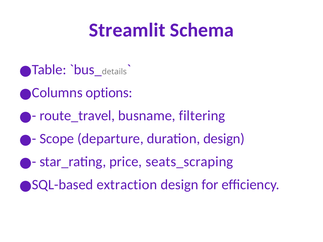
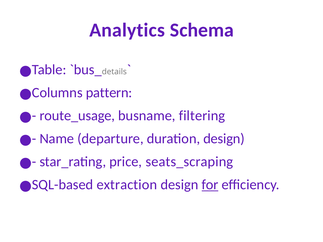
Streamlit: Streamlit -> Analytics (127, 30)
options: options -> pattern (109, 93)
route_travel: route_travel -> route_usage (77, 116)
Scope: Scope -> Name (57, 139)
for underline: none -> present (210, 185)
